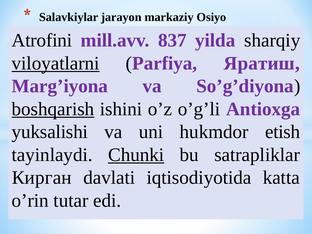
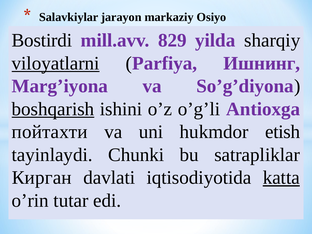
Atrofini: Atrofini -> Bostirdi (42, 40)
837: 837 -> 829 (172, 40)
Яратиш: Яратиш -> Ишнинг (262, 63)
yuksalishi: yuksalishi -> пойтахти (50, 132)
Chunki underline: present -> none (136, 155)
katta underline: none -> present (281, 178)
